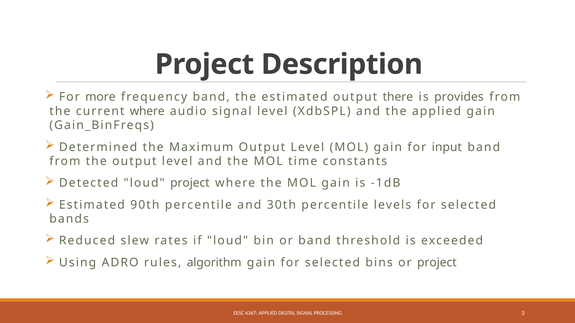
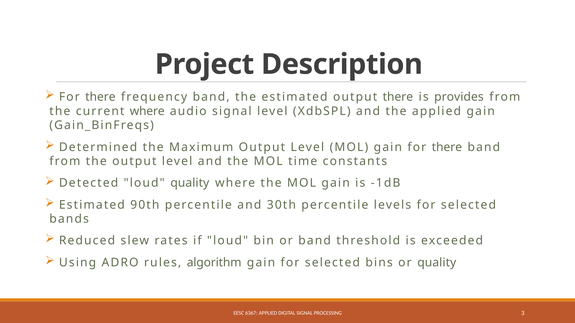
more: more -> there (100, 97)
gain for input: input -> there (447, 147)
loud project: project -> quality (190, 183)
or project: project -> quality (437, 263)
